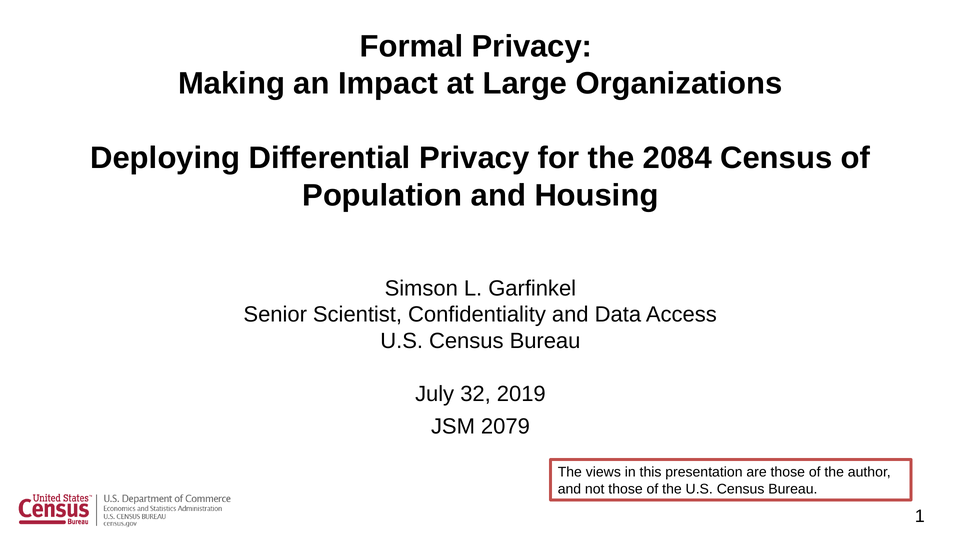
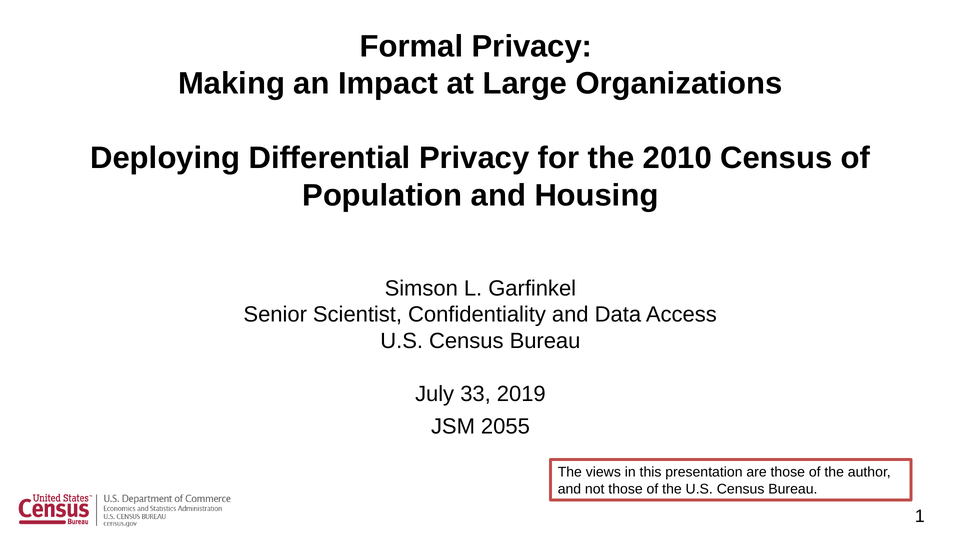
2084: 2084 -> 2010 (677, 158)
32: 32 -> 33 (476, 394)
2079: 2079 -> 2055 (505, 427)
